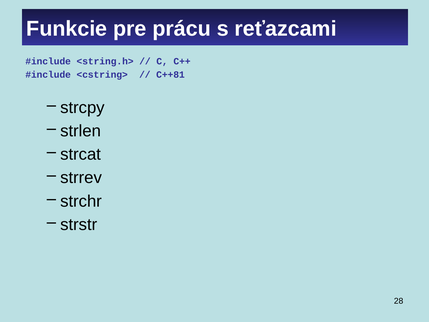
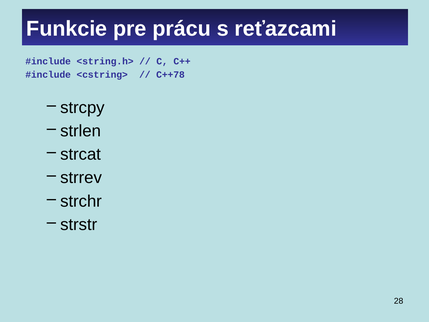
C++81: C++81 -> C++78 (170, 75)
